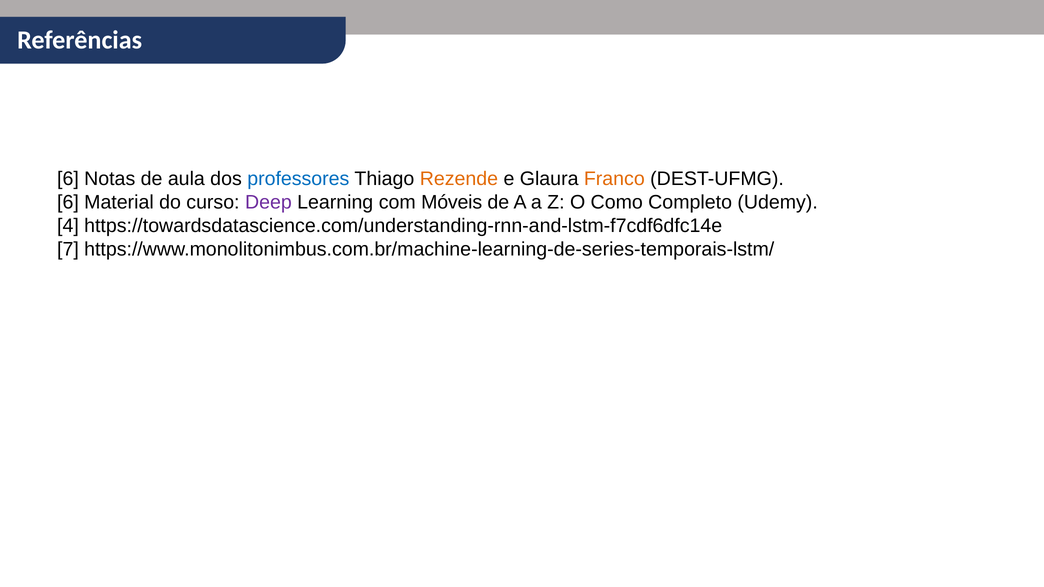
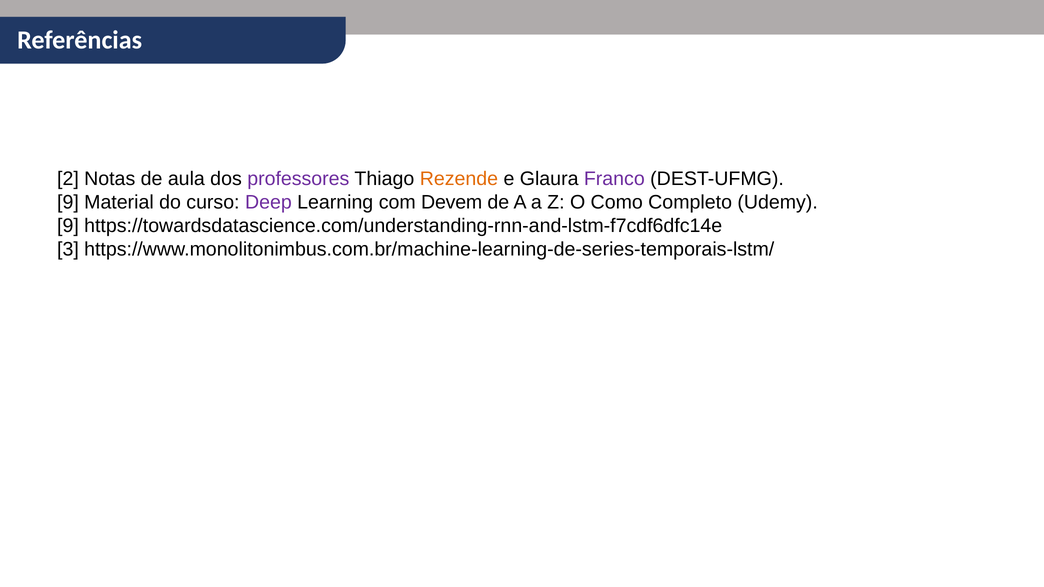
6: 6 -> 2 (68, 179)
professores colour: blue -> purple (298, 179)
Franco colour: orange -> purple (614, 179)
6: 6 -> 9 (68, 202)
Móveis: Móveis -> Devem (452, 202)
4: 4 -> 9 (68, 226)
7: 7 -> 3 (68, 249)
